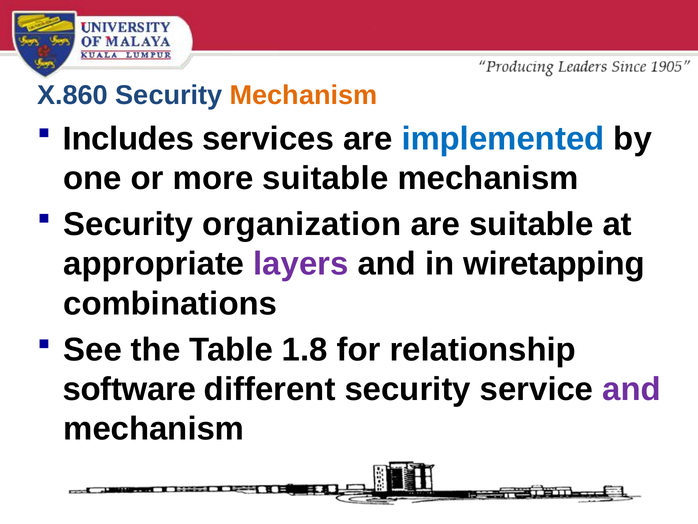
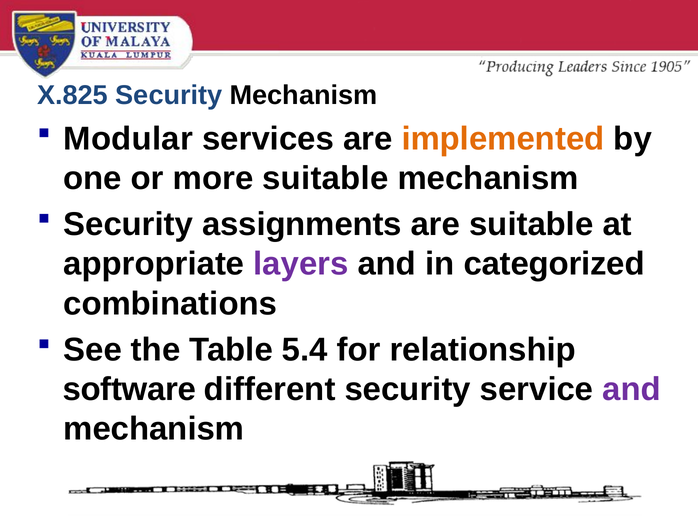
X.860: X.860 -> X.825 (73, 95)
Mechanism colour: orange -> black (304, 95)
Includes: Includes -> Modular (128, 139)
implemented colour: blue -> orange (503, 139)
organization: organization -> assignments (302, 224)
wiretapping: wiretapping -> categorized (554, 264)
1.8: 1.8 -> 5.4 (305, 350)
